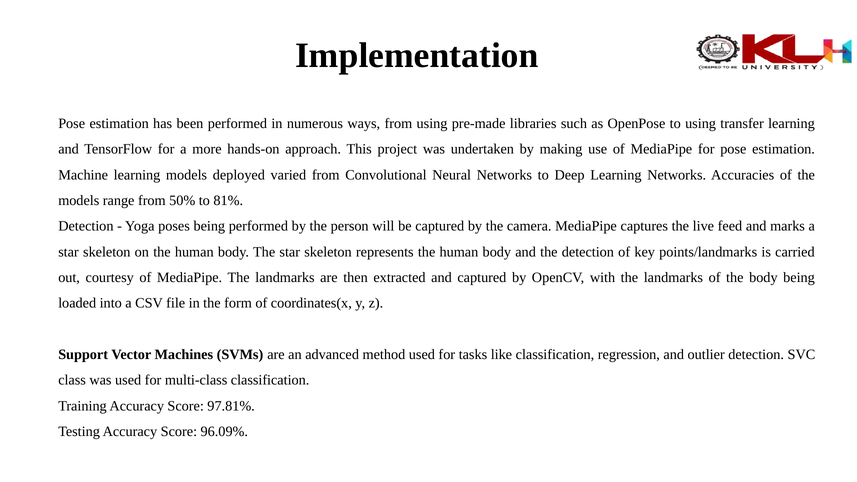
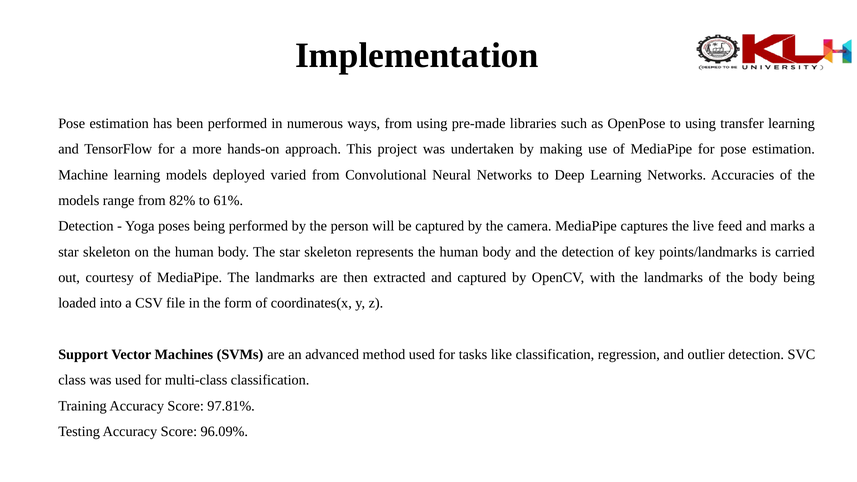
50%: 50% -> 82% (182, 201)
81%: 81% -> 61% (228, 201)
